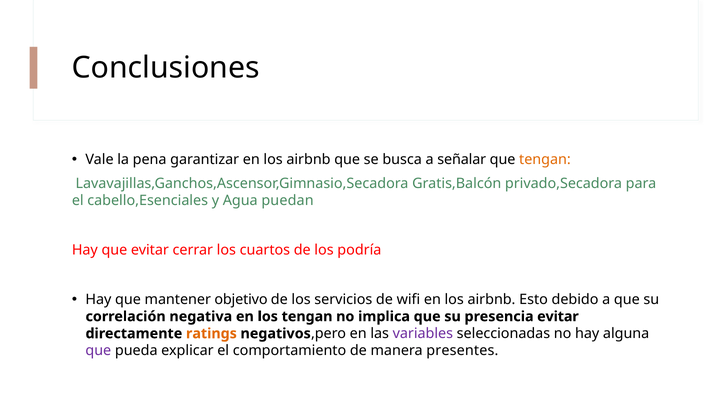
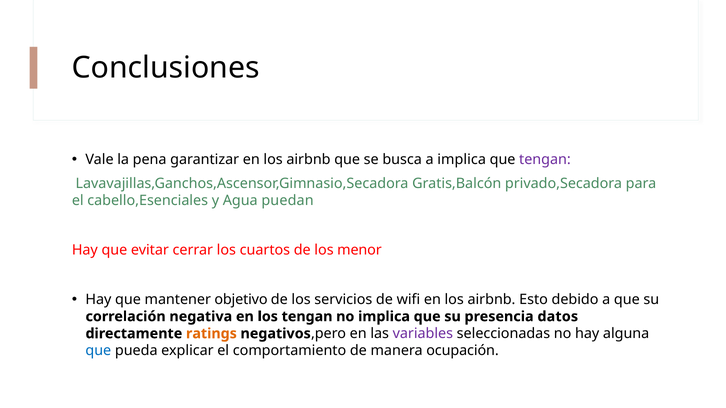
a señalar: señalar -> implica (462, 160)
tengan colour: orange -> purple (545, 160)
podría: podría -> menor (359, 250)
presencia evitar: evitar -> datos (558, 317)
que colour: purple -> blue (98, 351)
presentes: presentes -> ocupación (462, 351)
